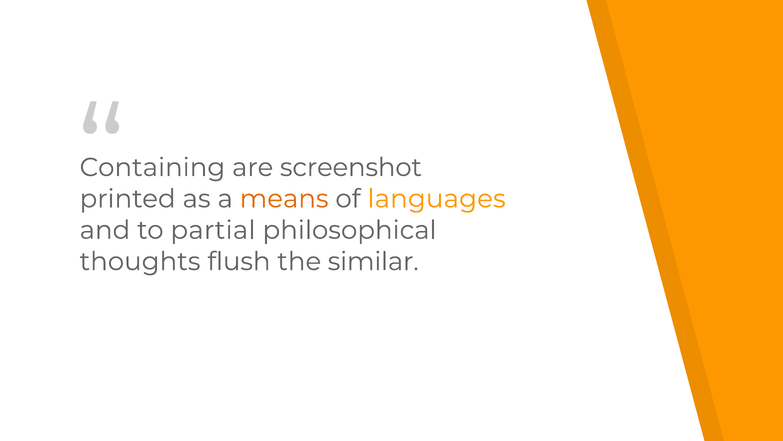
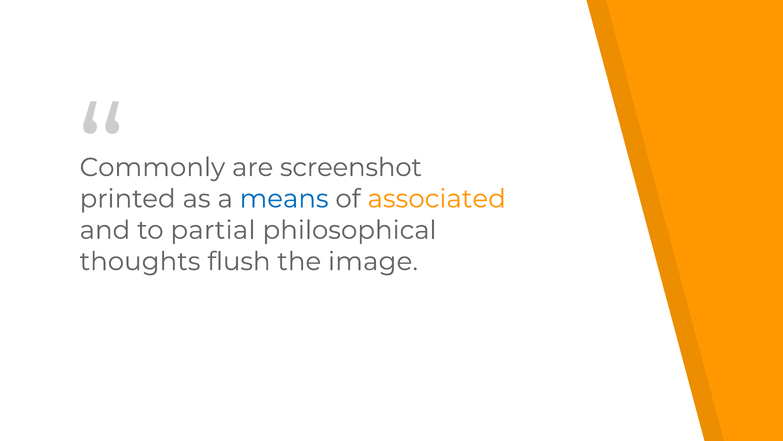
Containing: Containing -> Commonly (152, 167)
means colour: orange -> blue (284, 199)
languages: languages -> associated (437, 199)
similar: similar -> image (373, 261)
